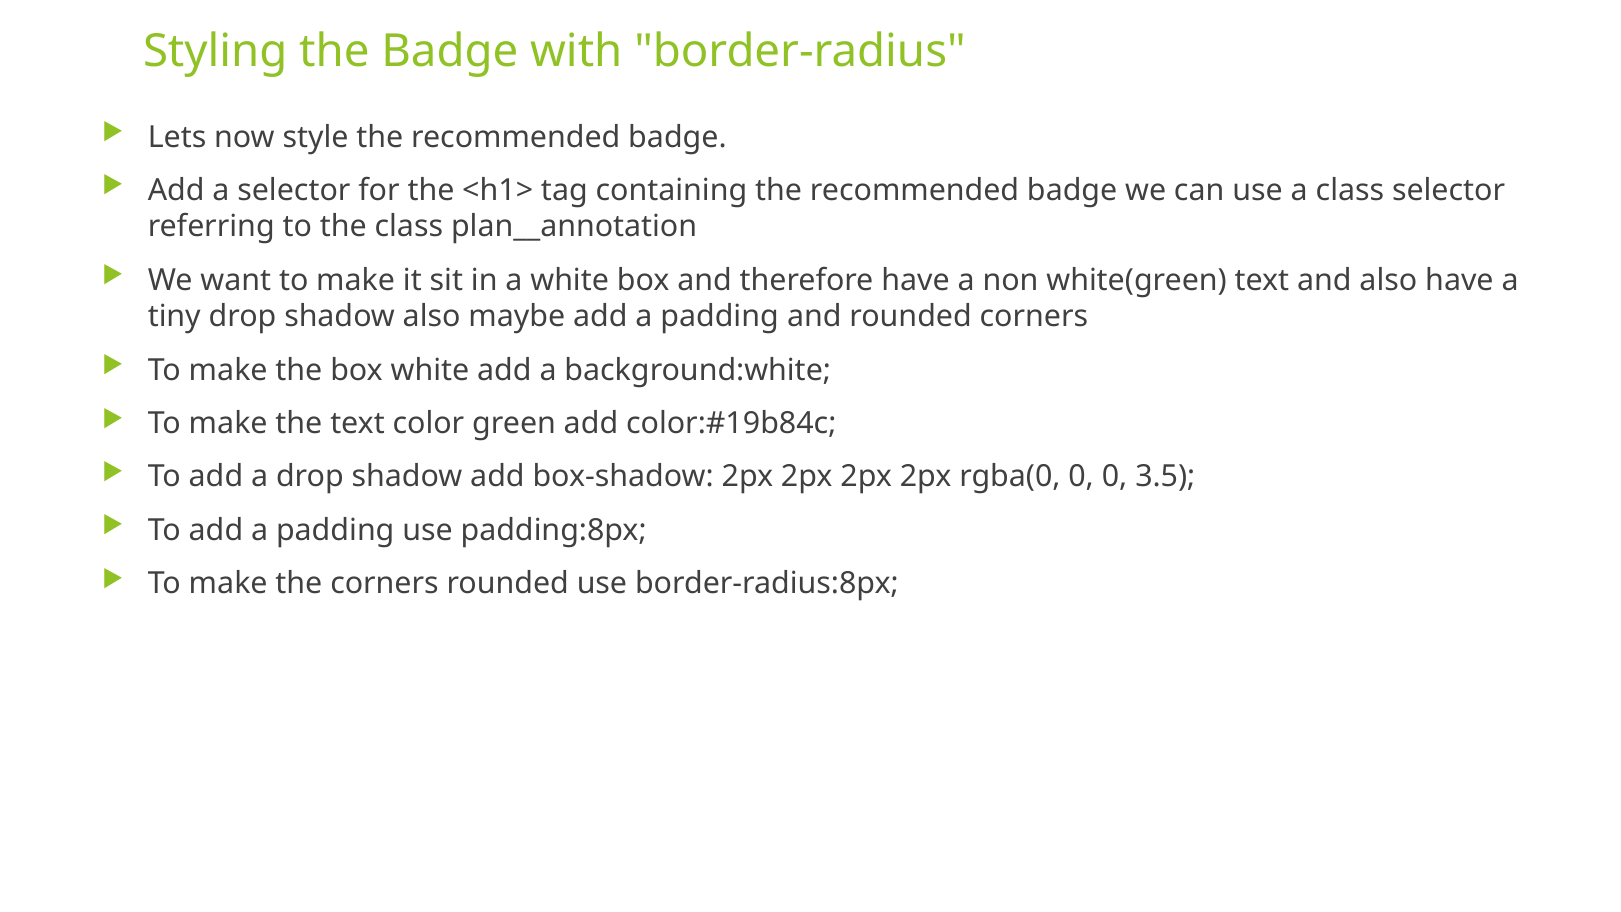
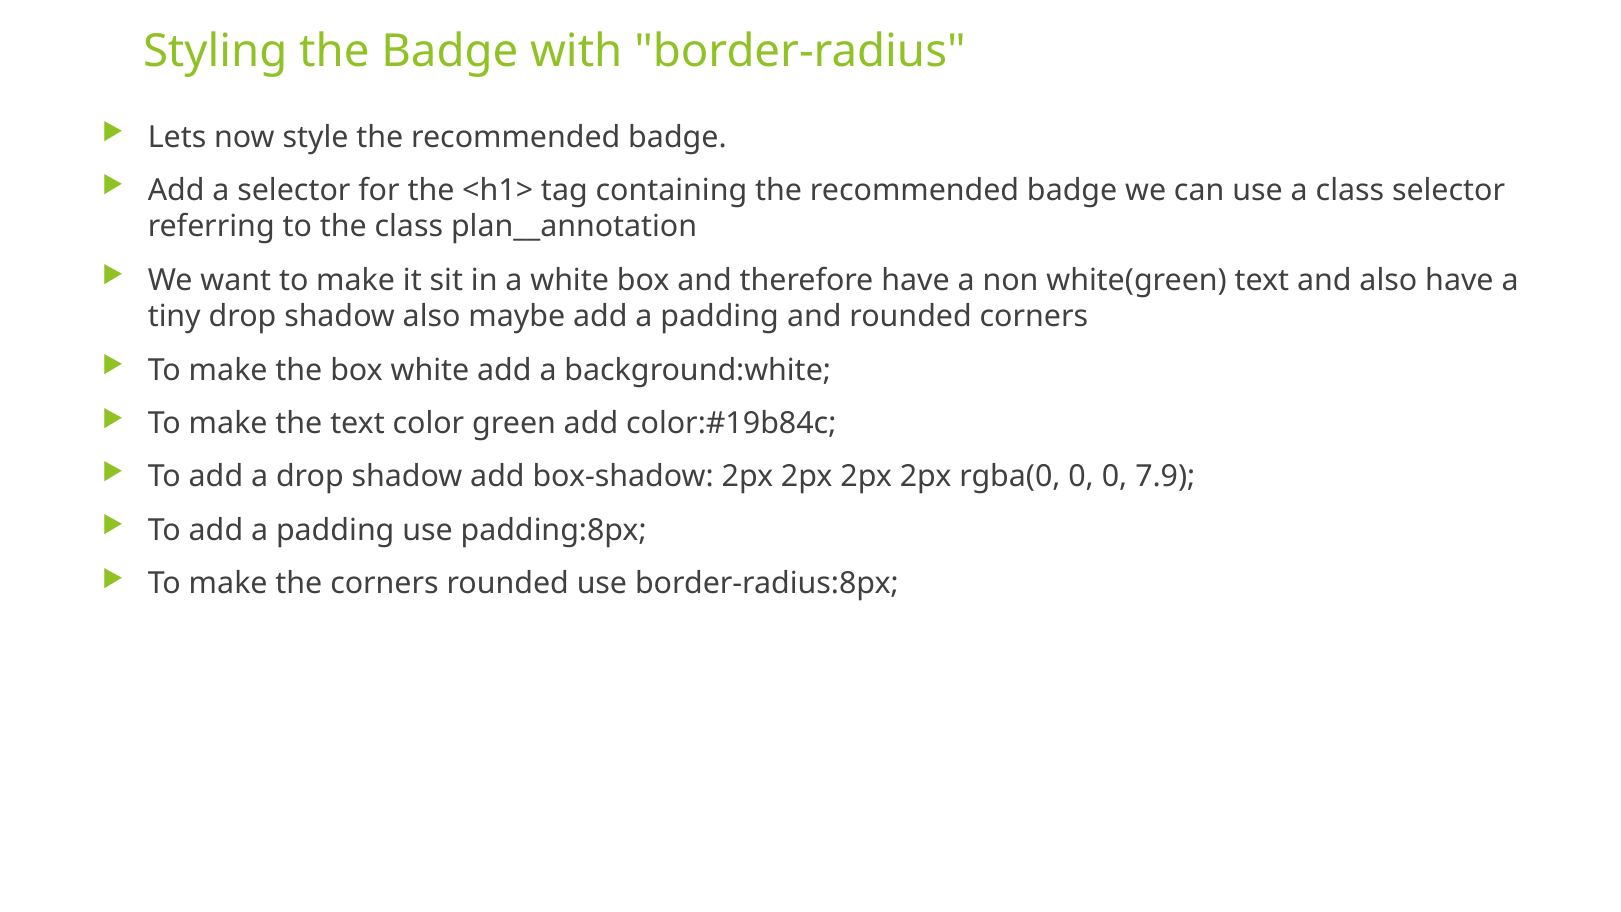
3.5: 3.5 -> 7.9 (1165, 477)
